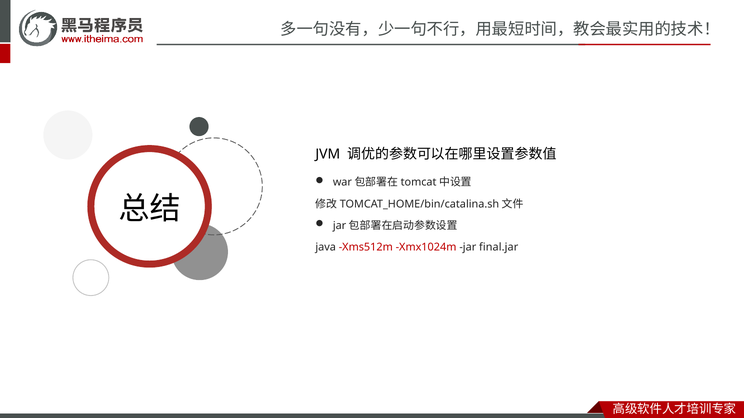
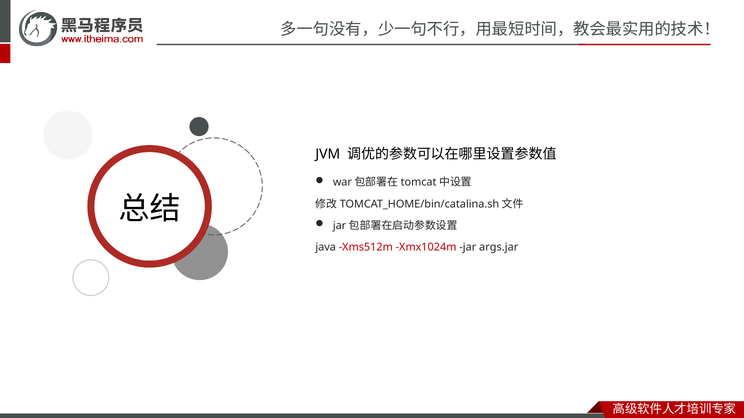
final.jar: final.jar -> args.jar (499, 248)
